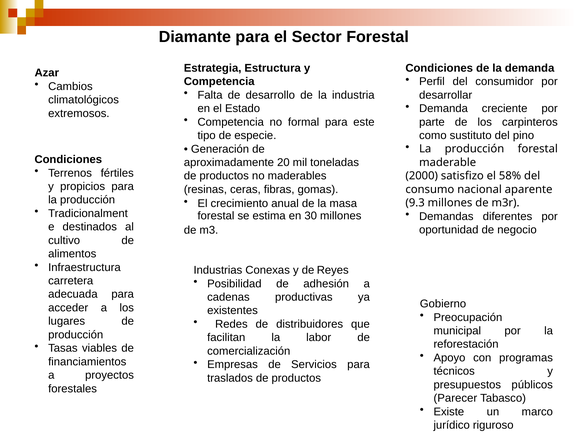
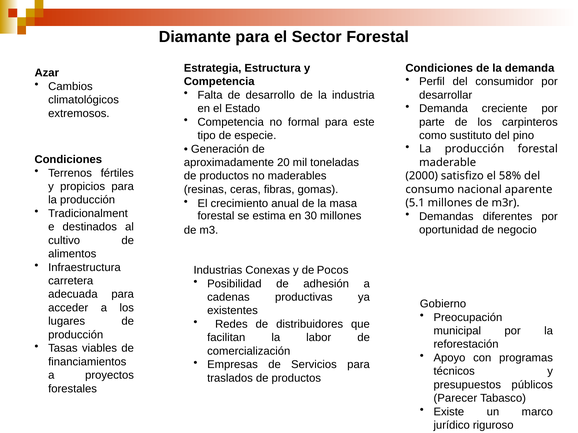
9.3: 9.3 -> 5.1 (415, 203)
Reyes: Reyes -> Pocos (333, 270)
